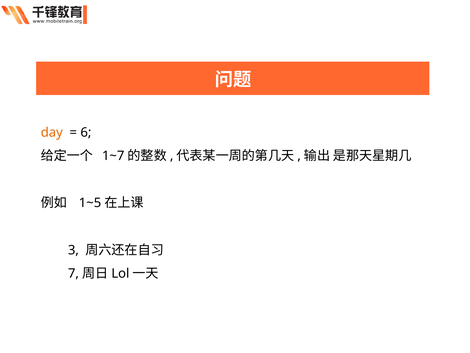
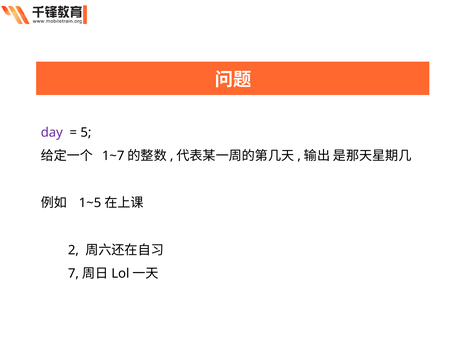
day colour: orange -> purple (52, 132)
6: 6 -> 5 (86, 132)
3: 3 -> 2 (73, 250)
